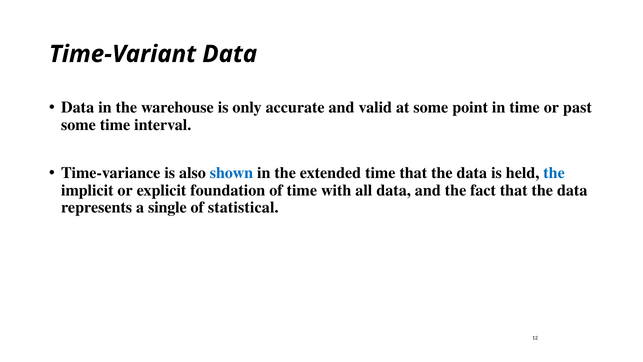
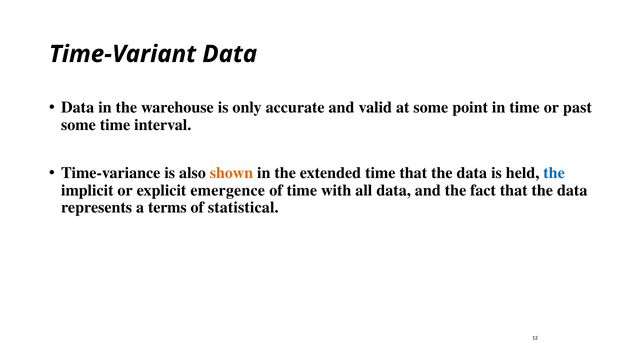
shown colour: blue -> orange (232, 173)
foundation: foundation -> emergence (228, 190)
single: single -> terms (167, 207)
